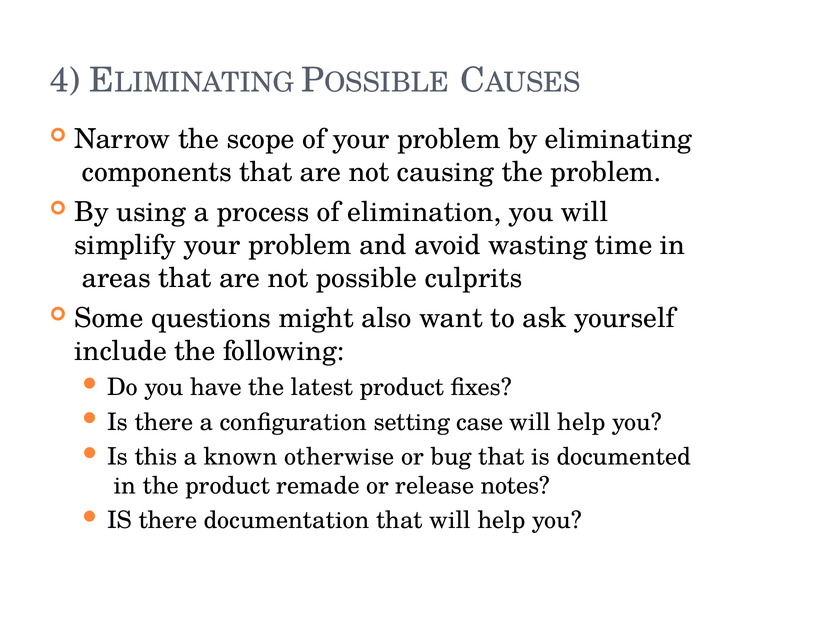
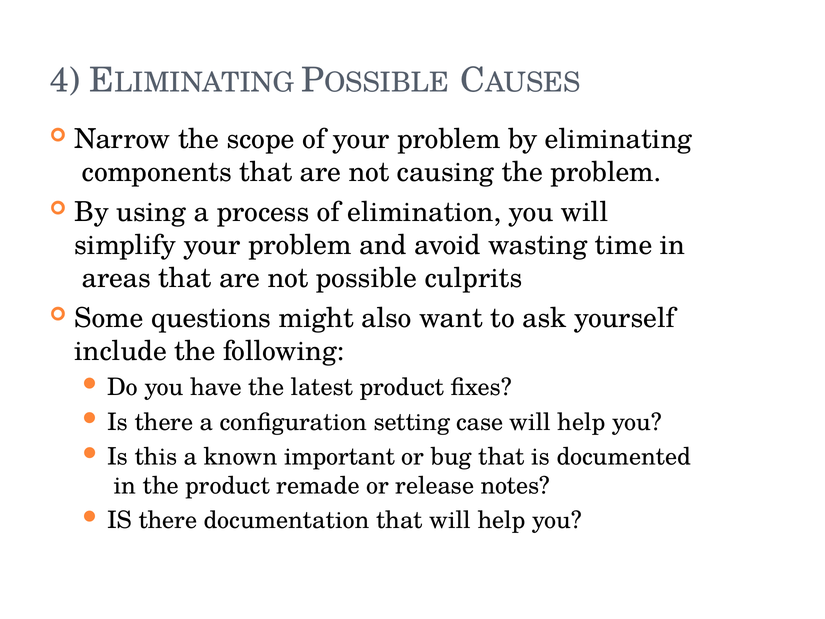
otherwise: otherwise -> important (340, 457)
